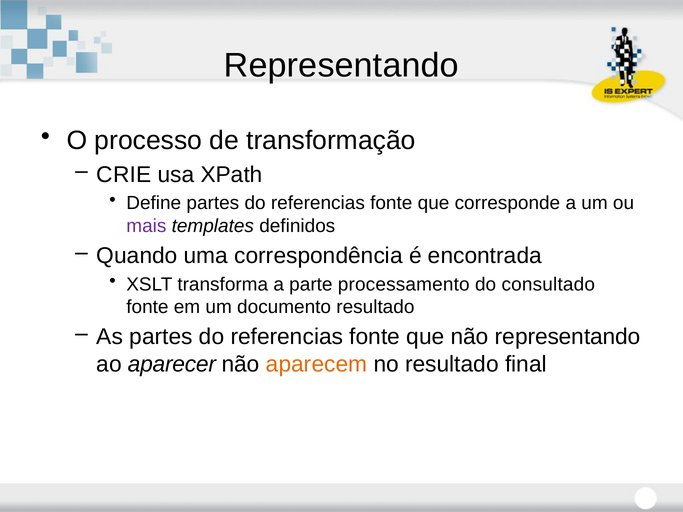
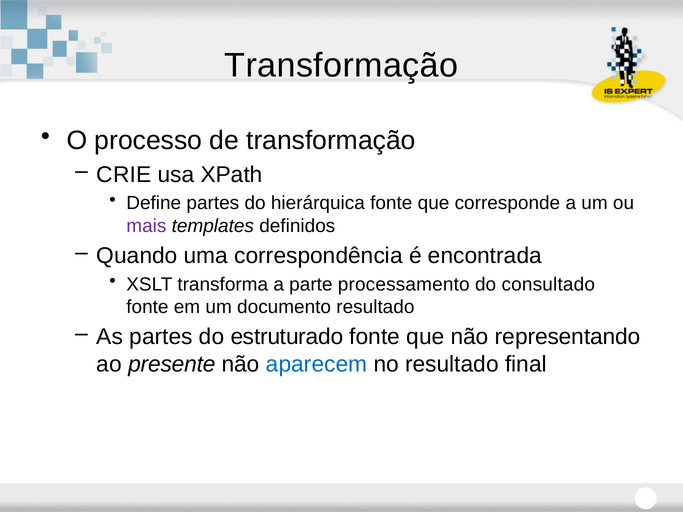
Representando: Representando -> Transformação (341, 66)
Define partes do referencias: referencias -> hierárquica (318, 203)
As partes do referencias: referencias -> estruturado (287, 337)
aparecer: aparecer -> presente (172, 364)
aparecem colour: orange -> blue (317, 364)
